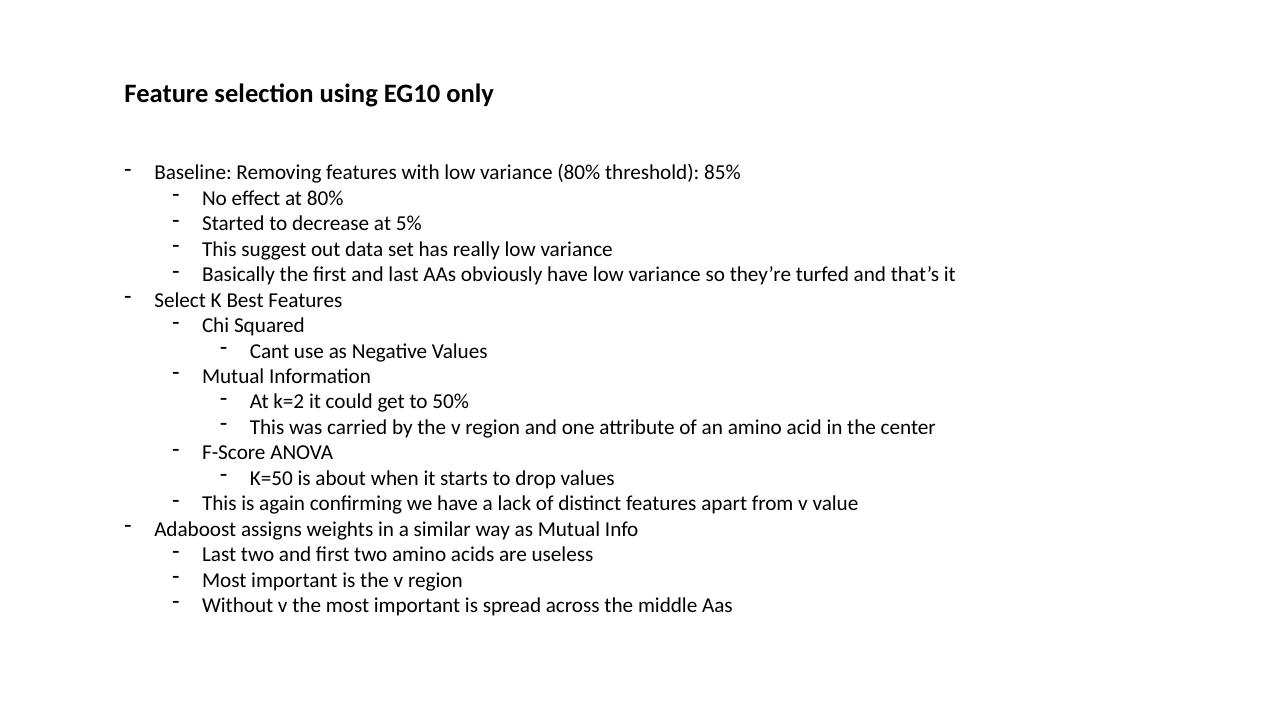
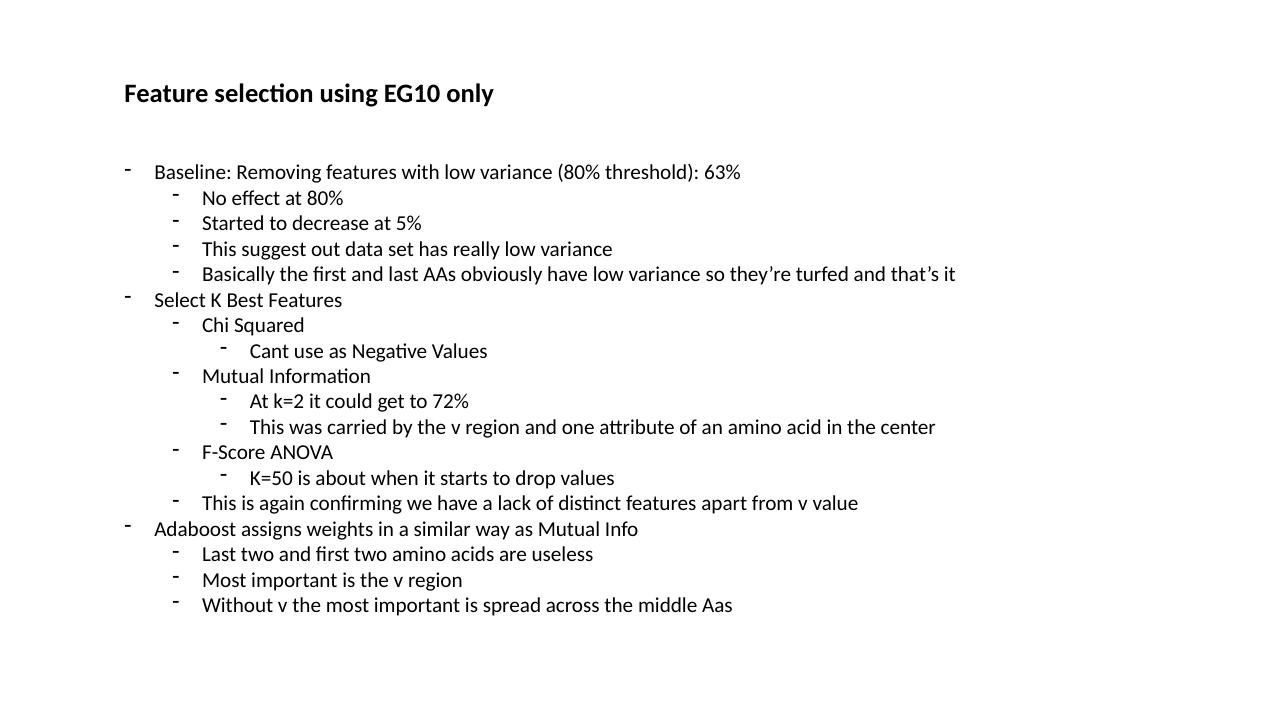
85%: 85% -> 63% (723, 173)
50%: 50% -> 72% (451, 402)
